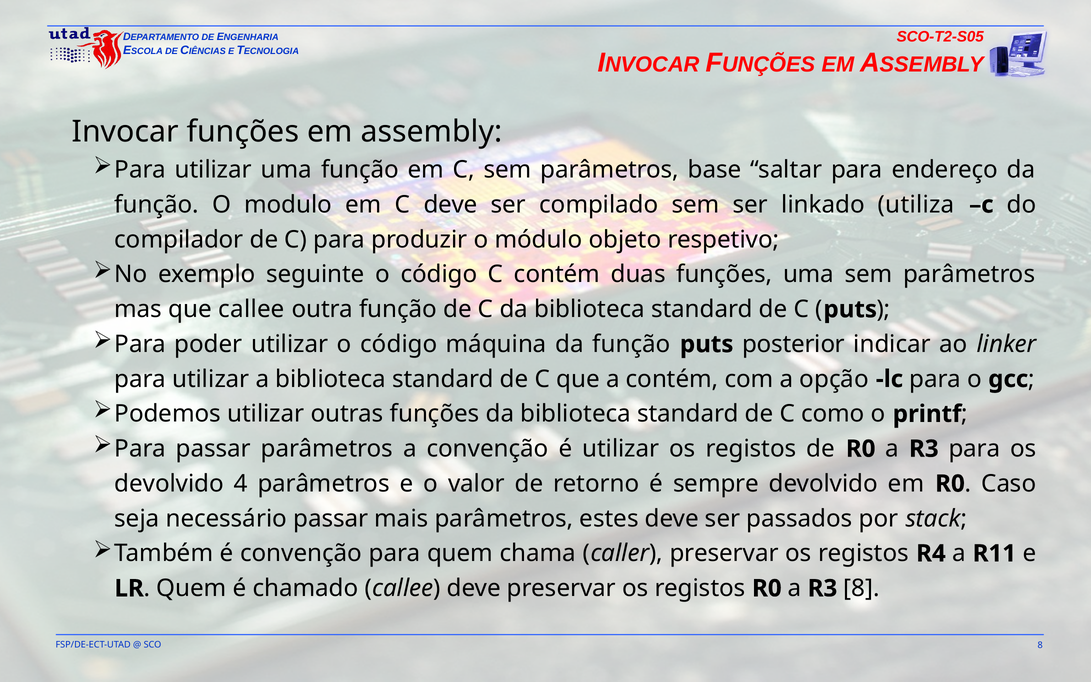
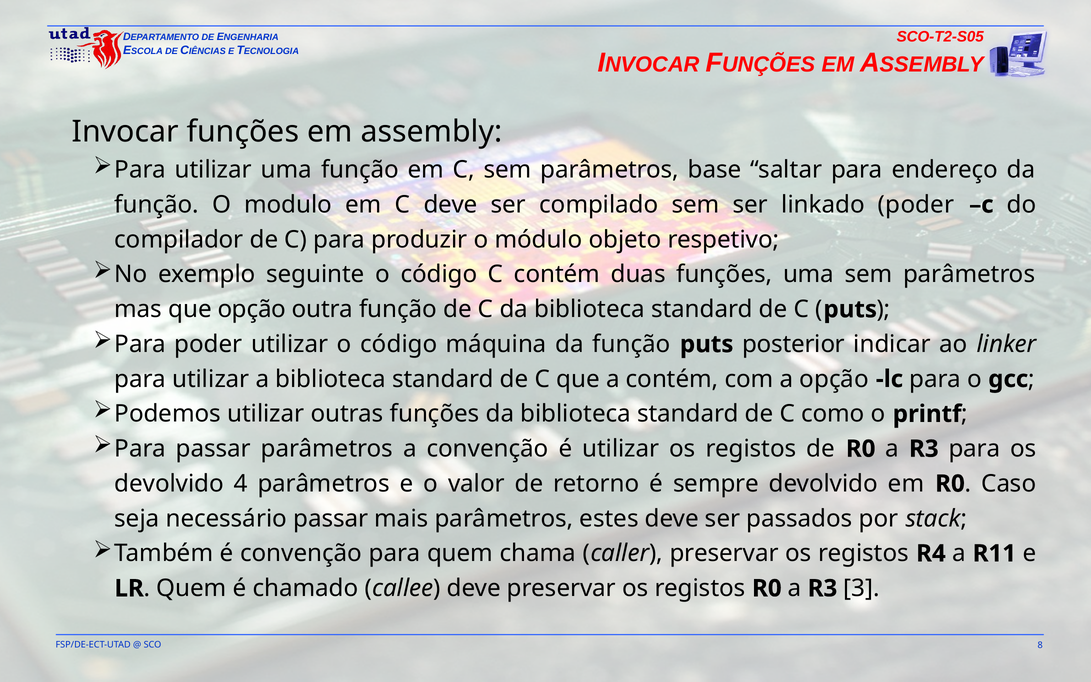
linkado utiliza: utiliza -> poder (916, 205)
que callee: callee -> opção (252, 309)
R3 8: 8 -> 3 (862, 588)
